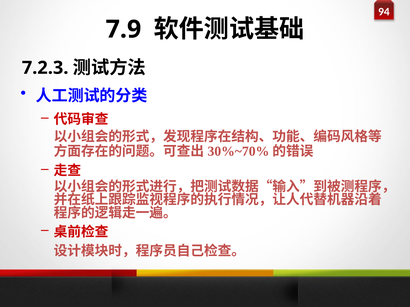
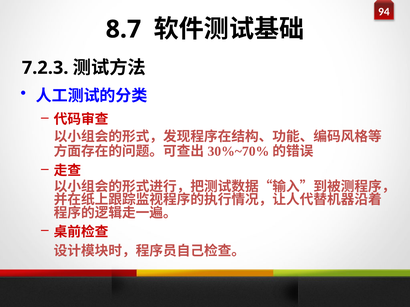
7.9: 7.9 -> 8.7 (123, 29)
